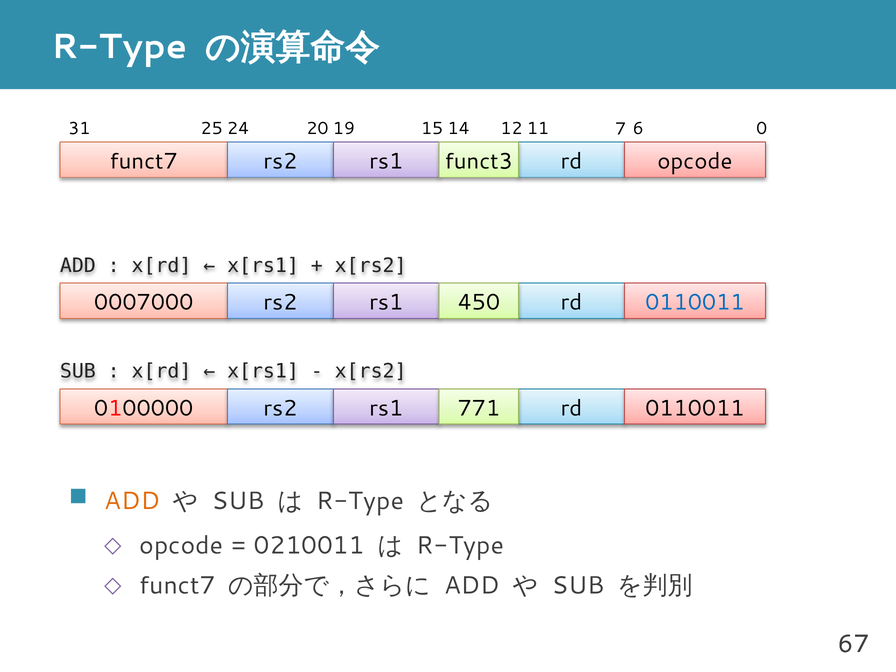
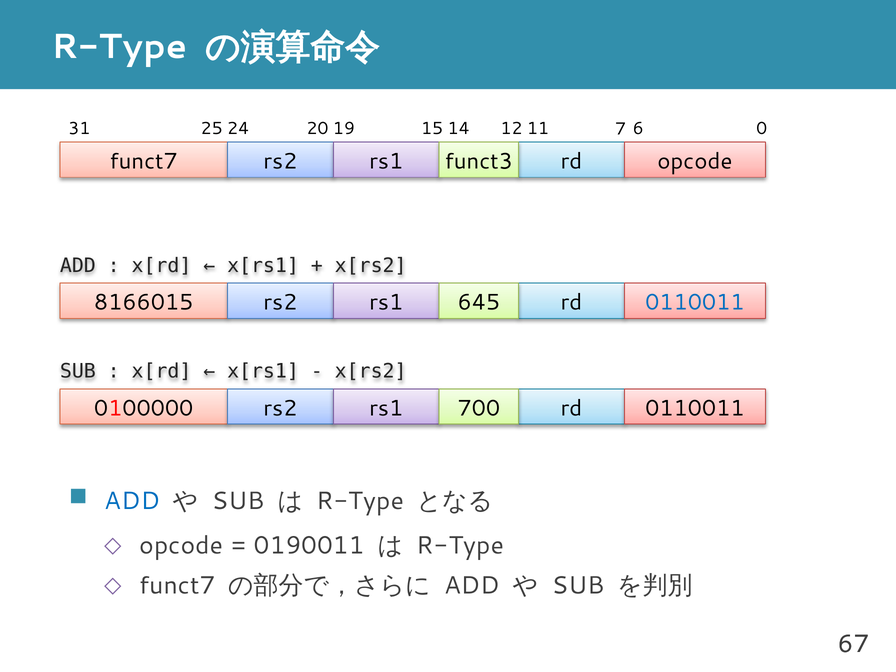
0007000: 0007000 -> 8166015 (144, 302)
450: 450 -> 645 (479, 302)
771: 771 -> 700 (479, 408)
ADD colour: orange -> blue (132, 501)
0210011: 0210011 -> 0190011 (309, 545)
